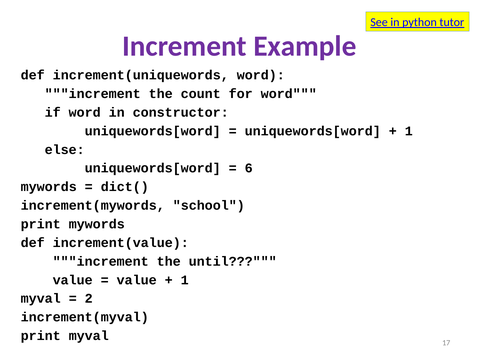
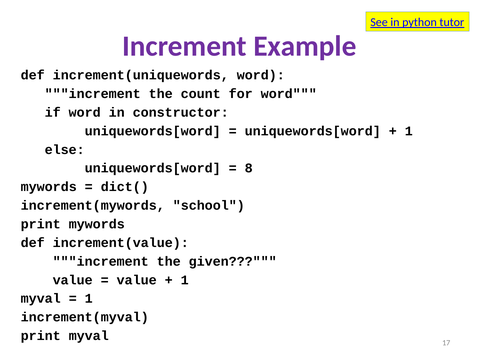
6: 6 -> 8 (249, 168)
until: until -> given (233, 262)
2: 2 -> 1 (89, 299)
